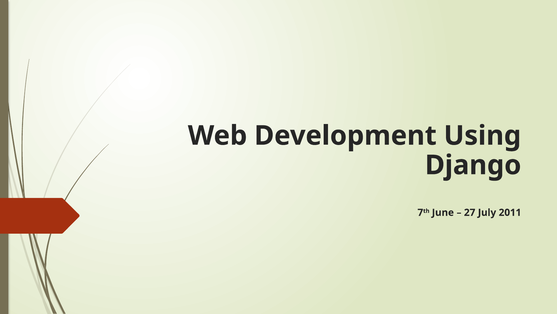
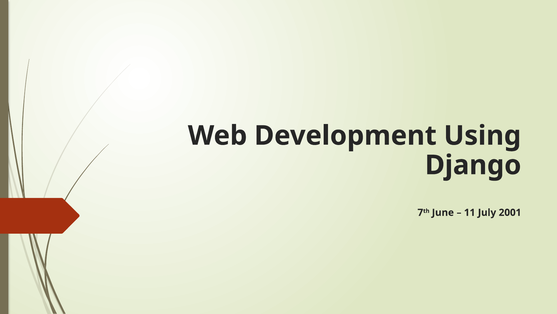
27: 27 -> 11 (470, 212)
2011: 2011 -> 2001 (510, 212)
